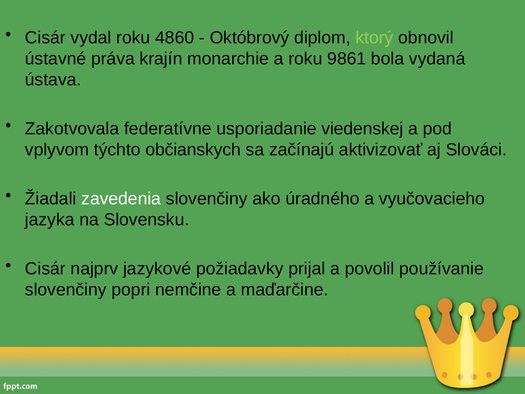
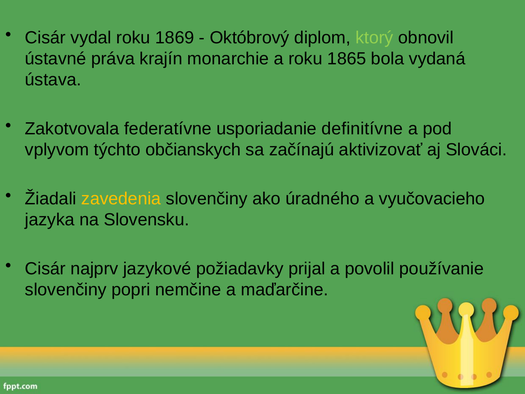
4860: 4860 -> 1869 (175, 38)
9861: 9861 -> 1865 (347, 59)
viedenskej: viedenskej -> definitívne (362, 129)
zavedenia colour: white -> yellow (121, 199)
